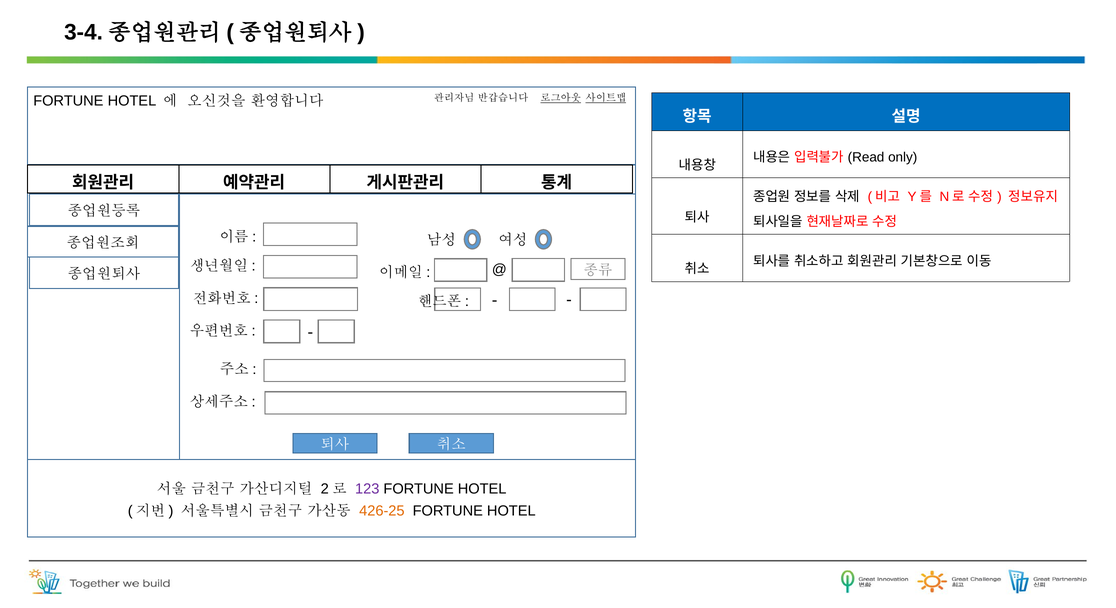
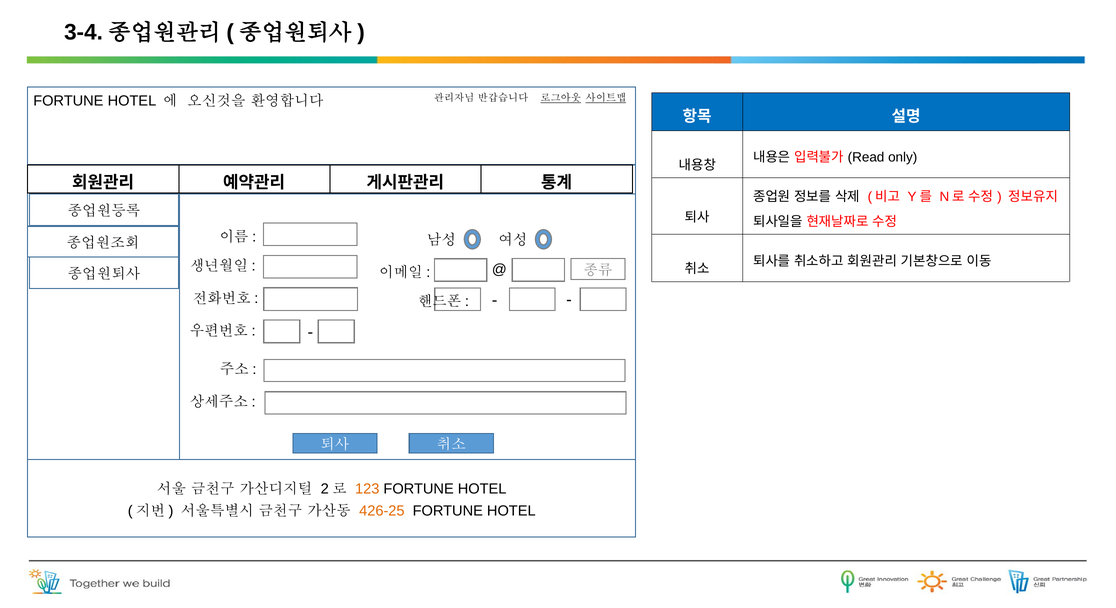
123 colour: purple -> orange (367, 488)
